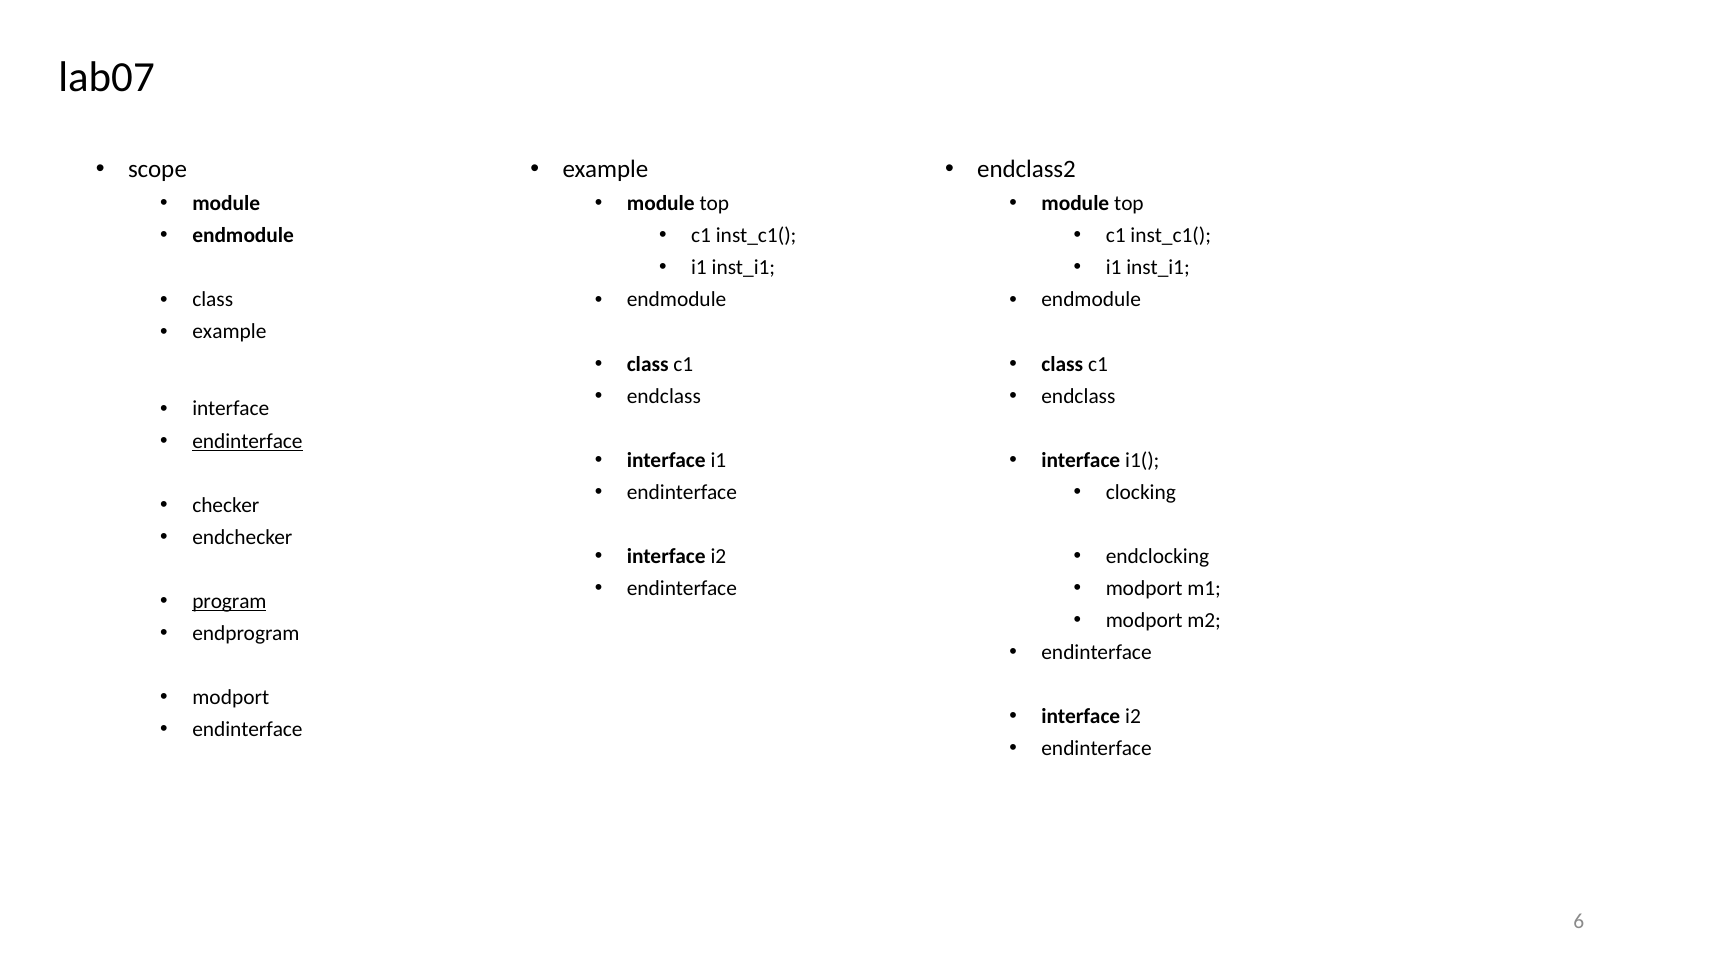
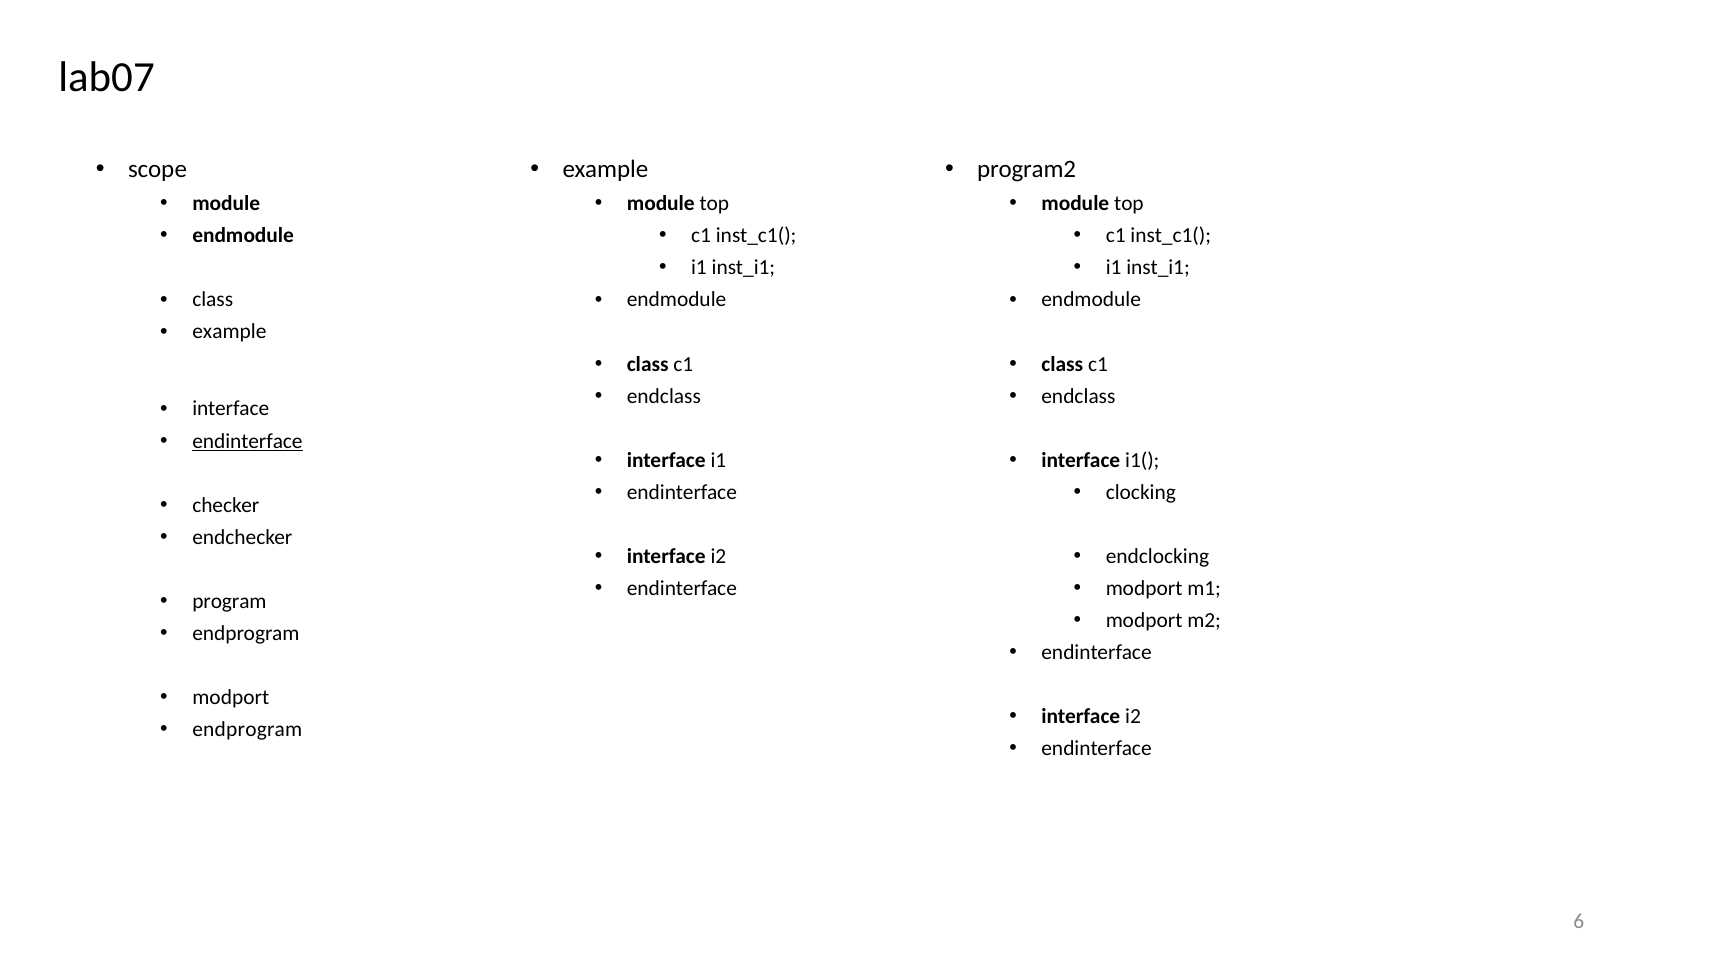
endclass2: endclass2 -> program2 (1027, 169)
program underline: present -> none (229, 601)
endinterface: endinterface -> endprogram (247, 729)
